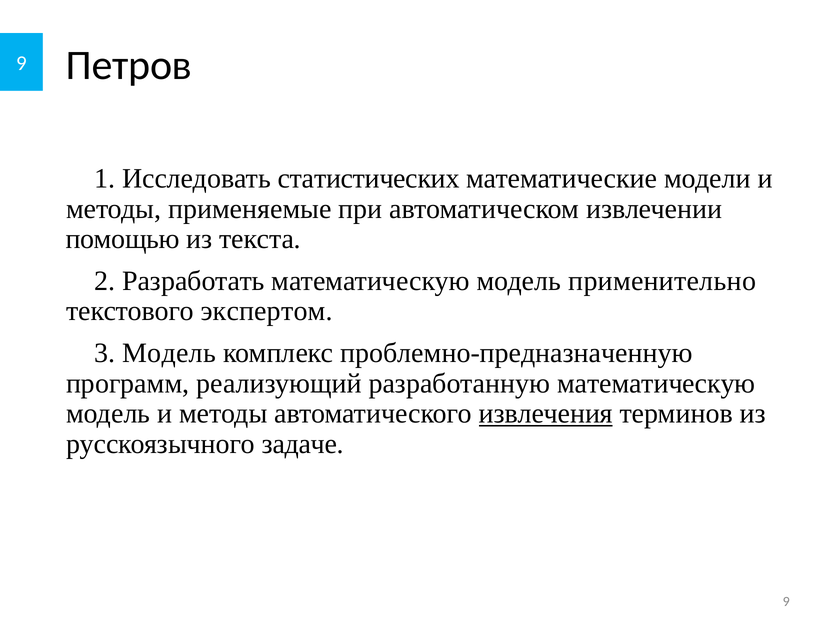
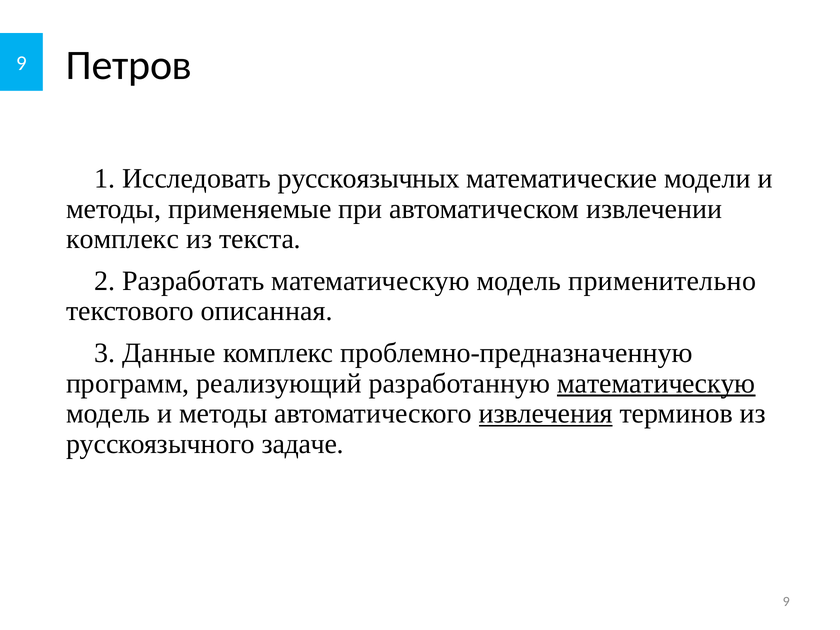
статистических: статистических -> русскоязычных (369, 179)
помощью: помощью -> комплекс (123, 239)
экспертом: экспертом -> описанная (267, 311)
3 Модель: Модель -> Данные (169, 353)
математическую underline: none -> present (656, 383)
